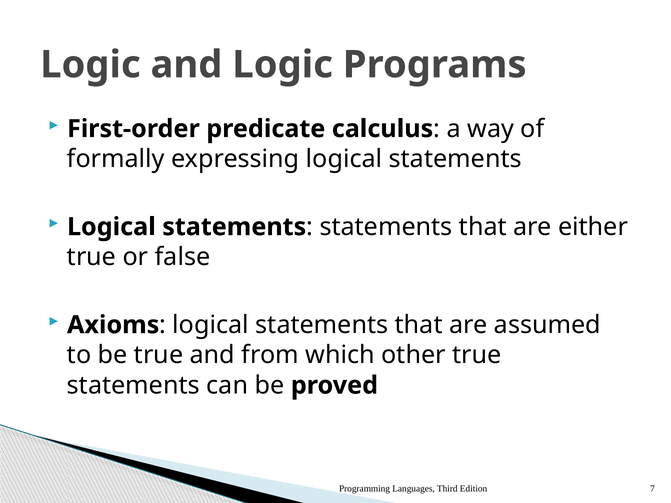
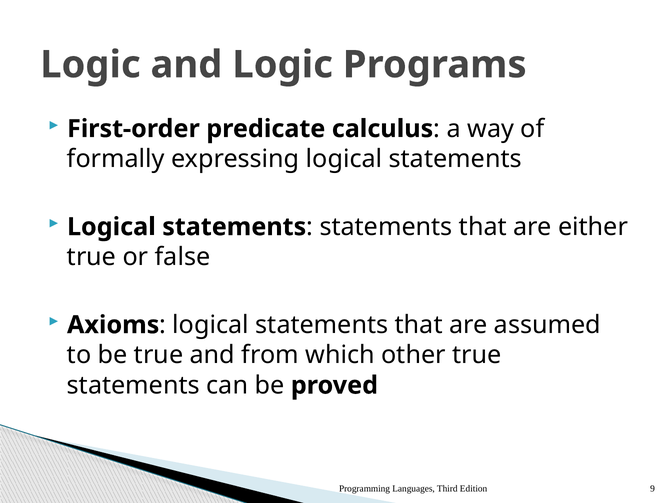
7: 7 -> 9 (653, 489)
